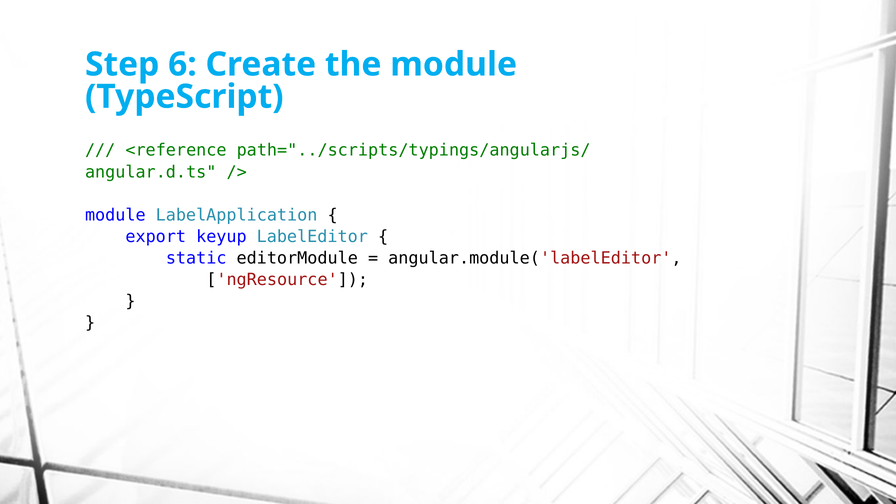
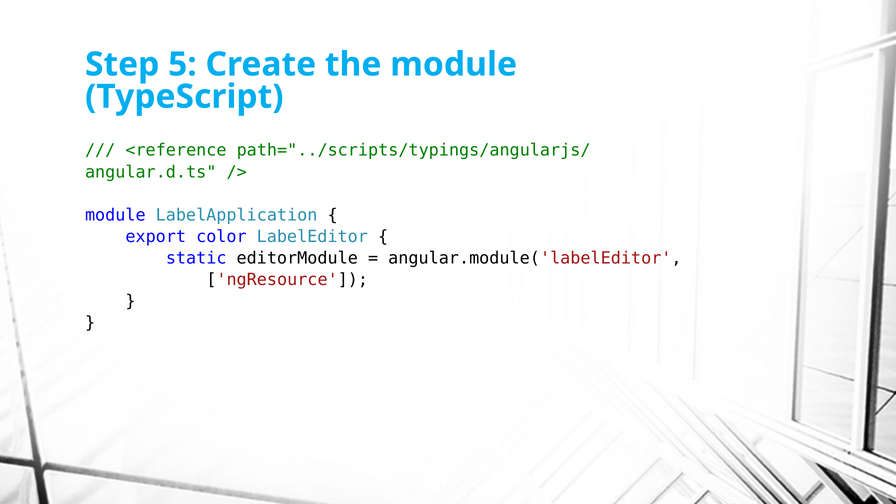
6: 6 -> 5 (182, 64)
keyup: keyup -> color (221, 237)
